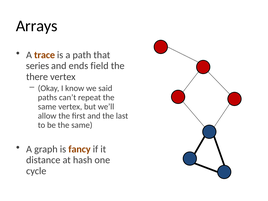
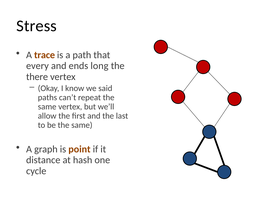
Arrays: Arrays -> Stress (37, 26)
series: series -> every (37, 66)
field: field -> long (99, 66)
fancy: fancy -> point (79, 149)
